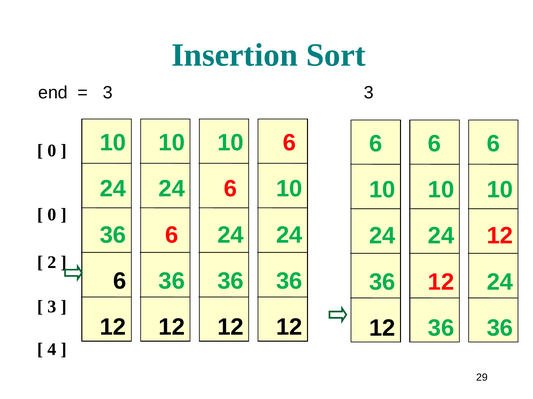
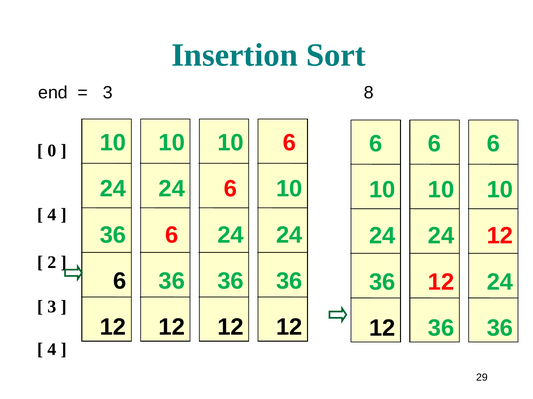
3 3: 3 -> 8 (369, 93)
0: 0 -> 4 (52, 215)
